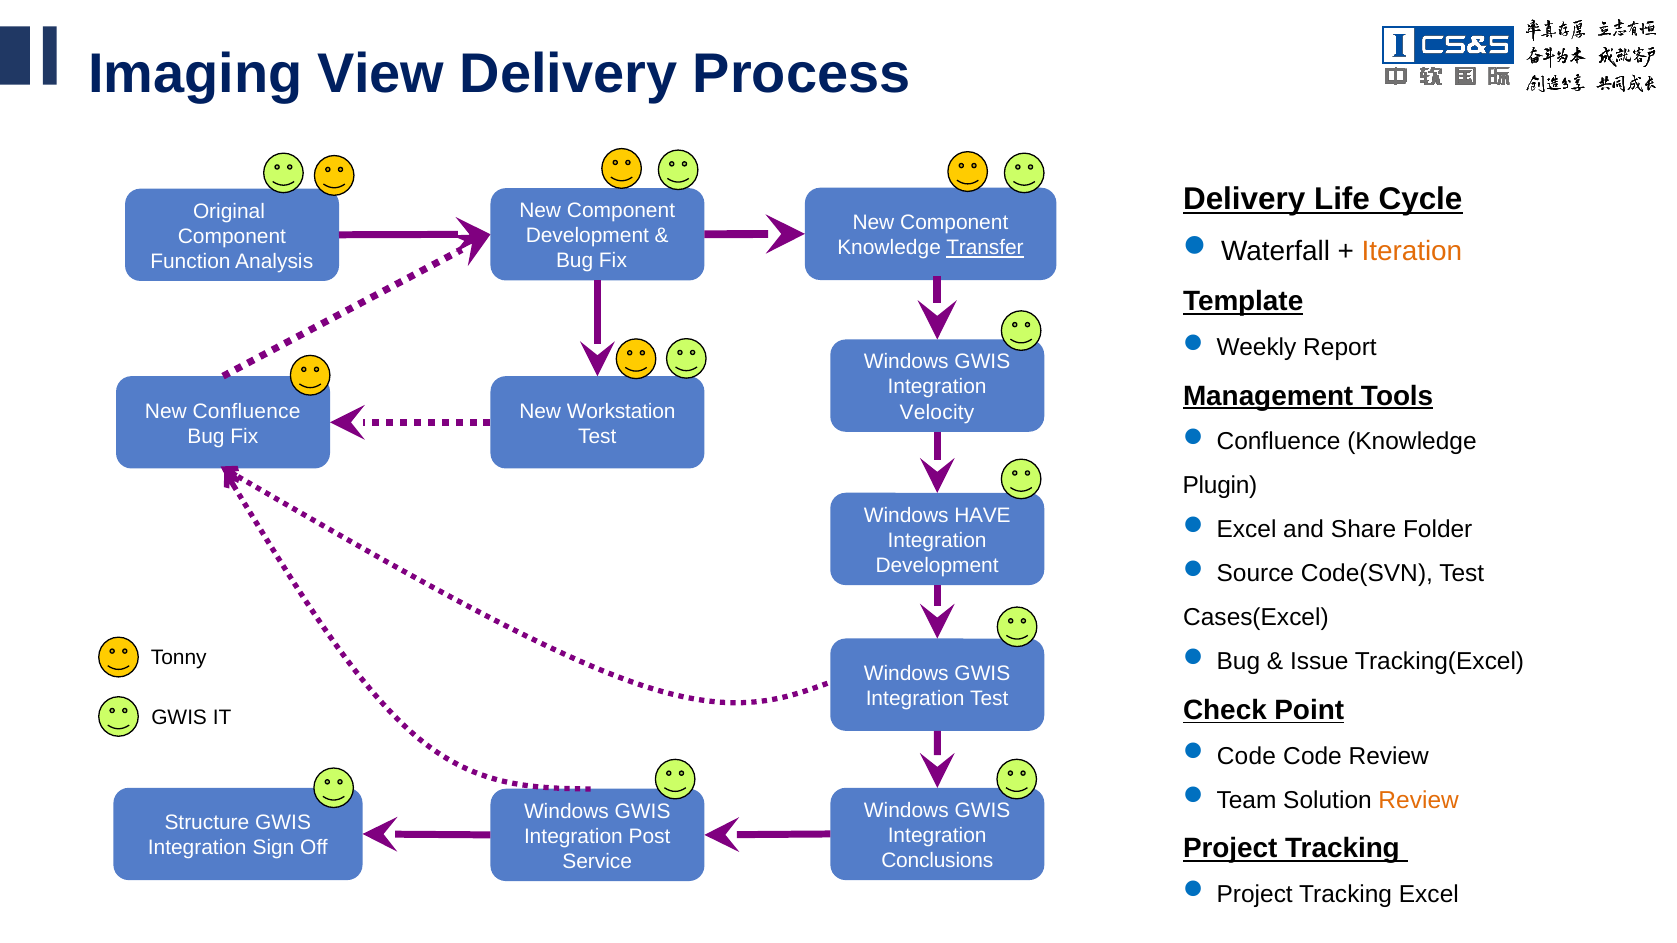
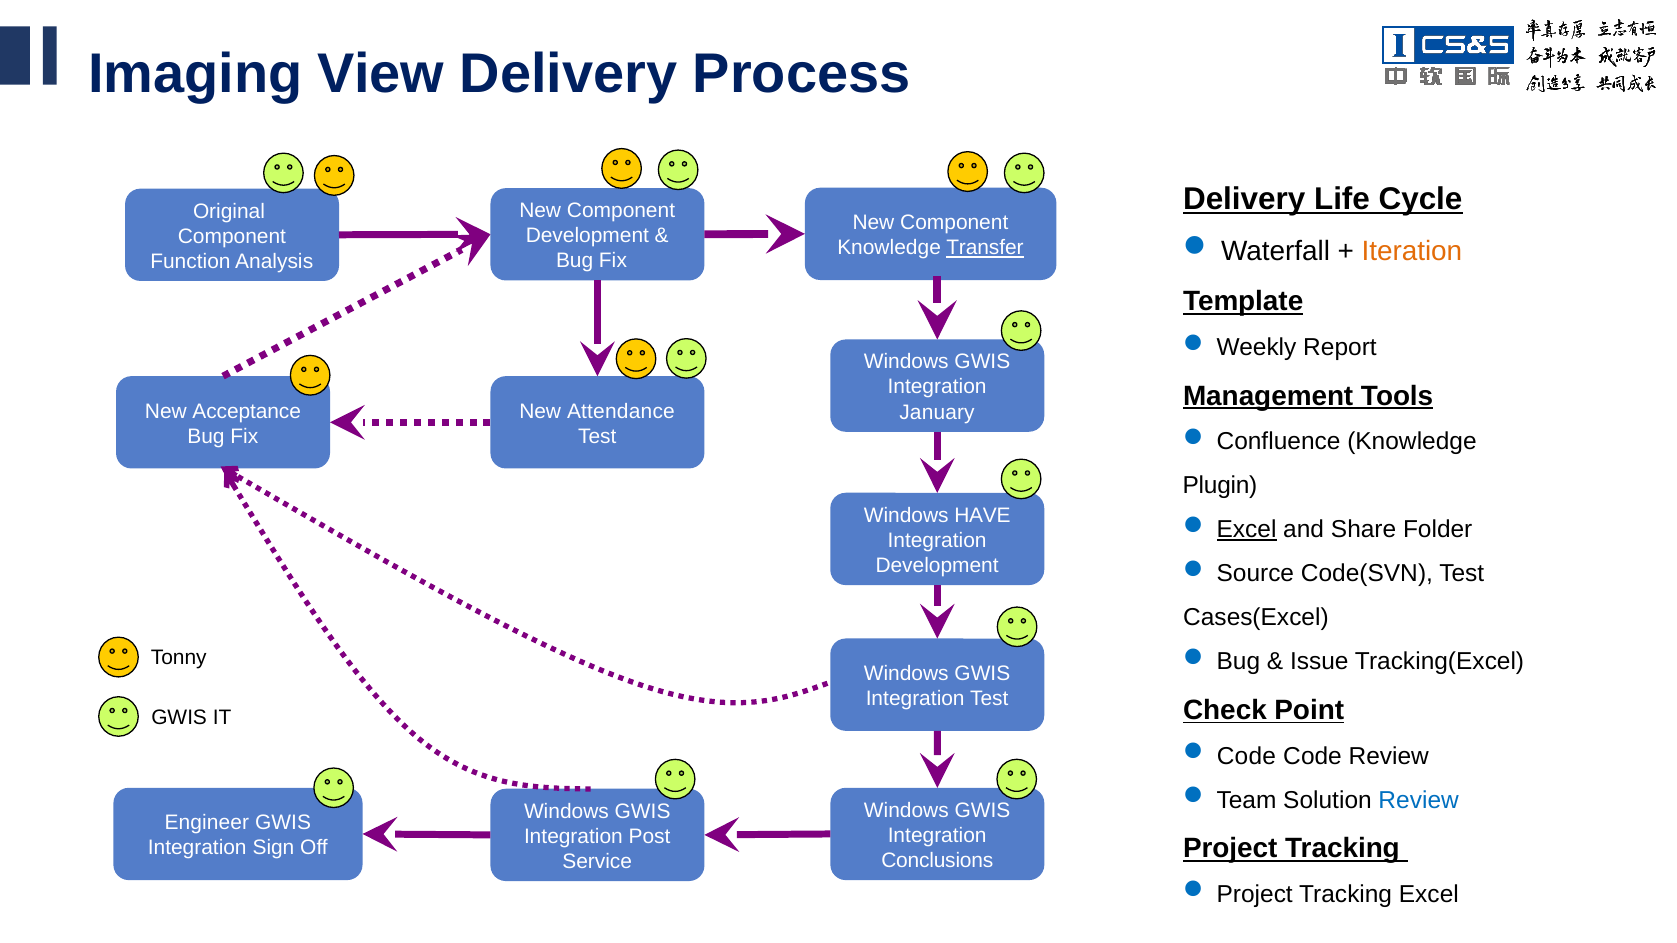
New Confluence: Confluence -> Acceptance (247, 411)
Workstation: Workstation -> Attendance (621, 411)
Velocity: Velocity -> January (937, 412)
Excel underline: none -> present (1247, 530)
Review colour: orange -> blue (1419, 800)
Structure: Structure -> Engineer (207, 823)
